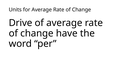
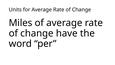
Drive: Drive -> Miles (21, 23)
